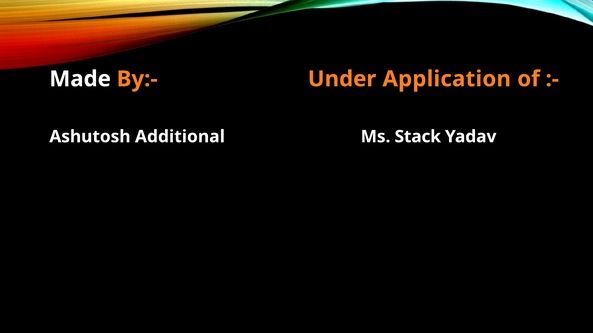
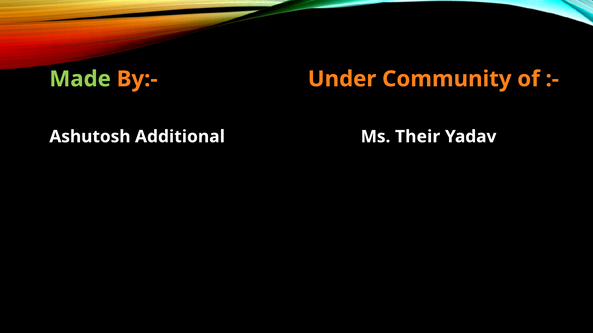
Made colour: white -> light green (80, 79)
Application: Application -> Community (447, 79)
Stack: Stack -> Their (418, 137)
